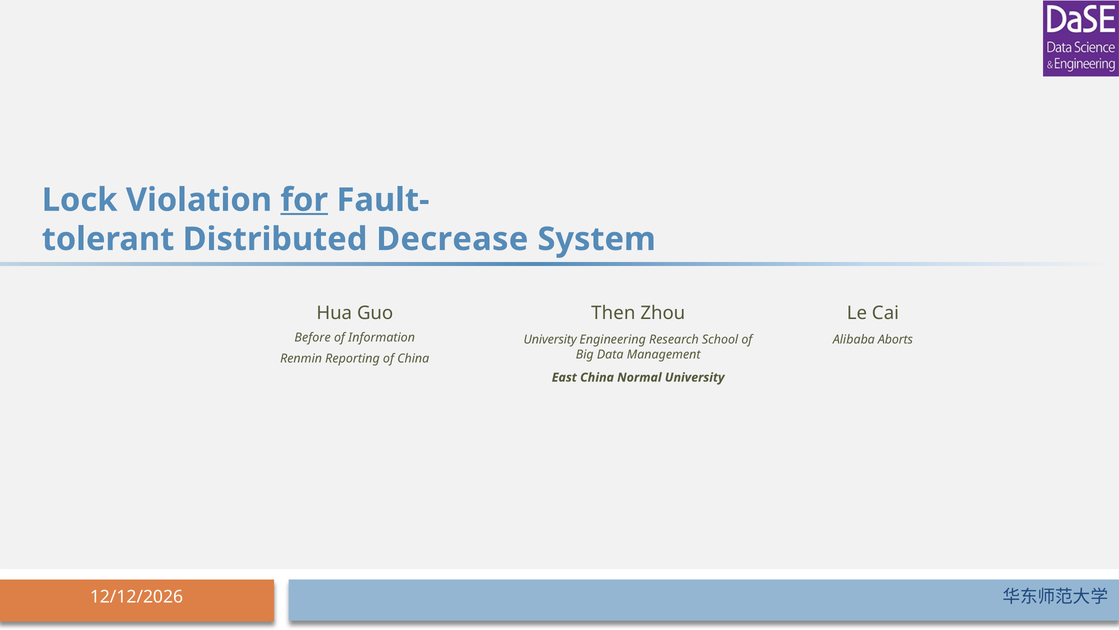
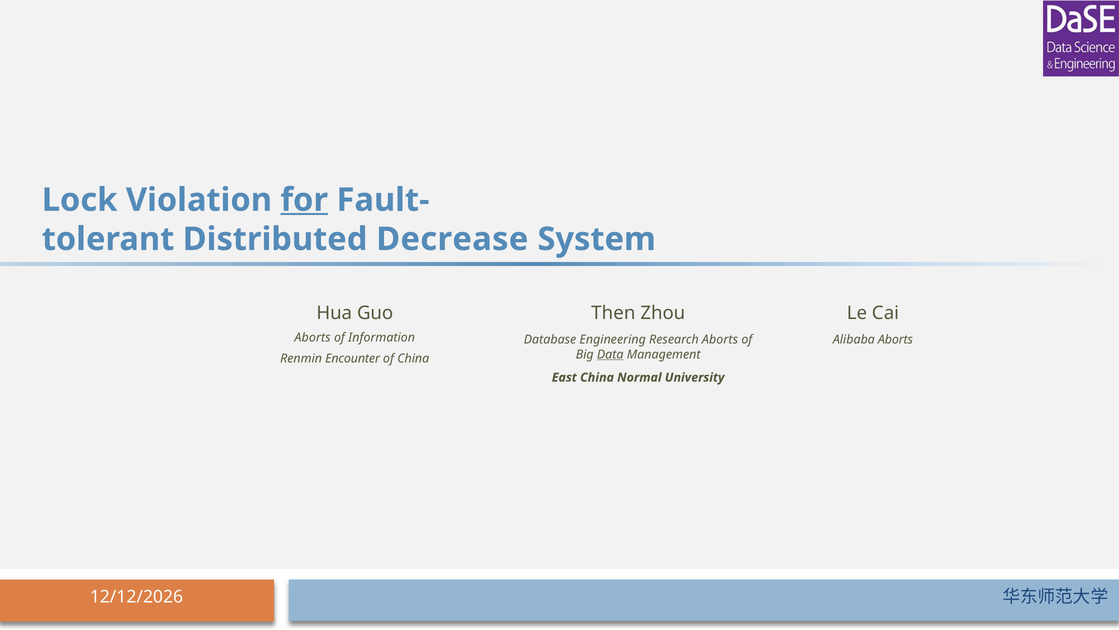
Before: Before -> Aborts (313, 337)
University: University -> Database (550, 339)
Research School: School -> Aborts (720, 339)
Data underline: none -> present (610, 354)
Reporting: Reporting -> Encounter (353, 358)
